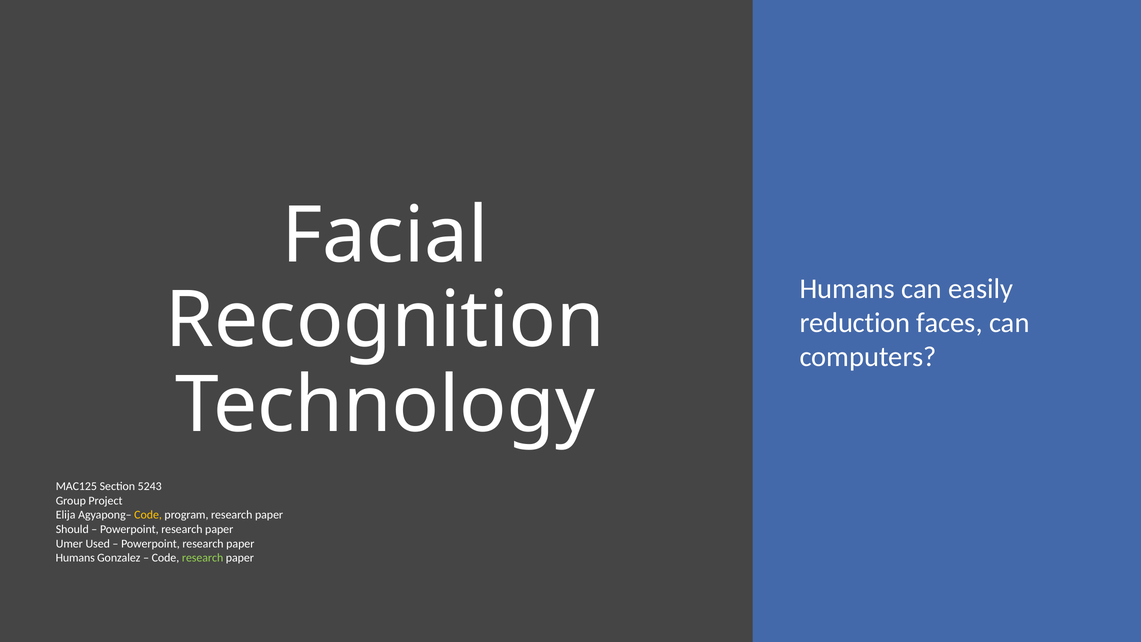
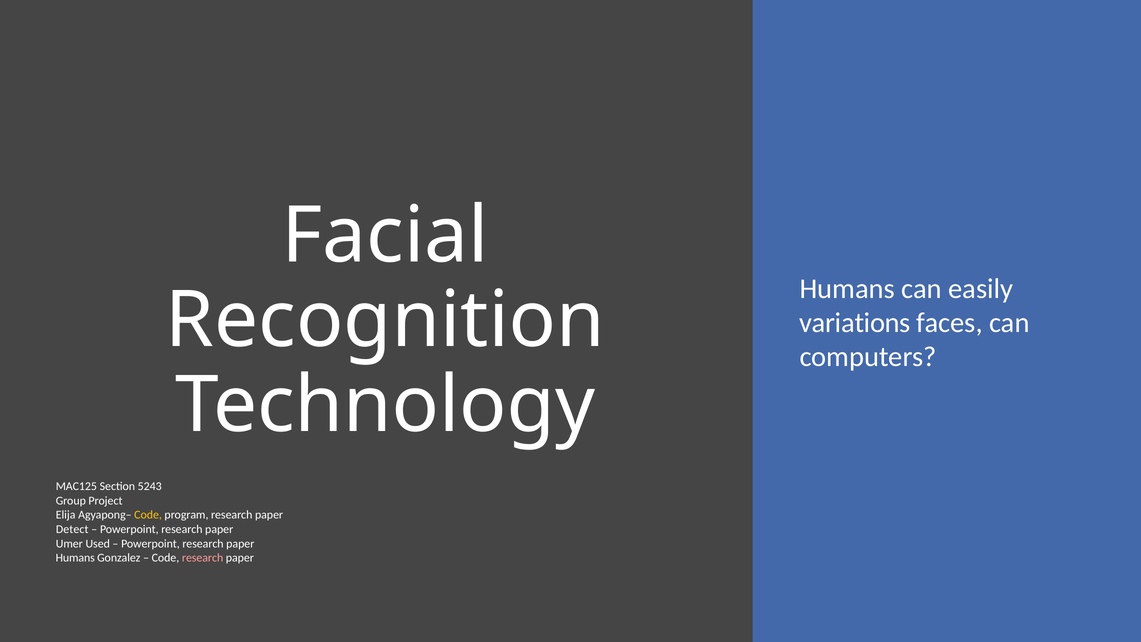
reduction: reduction -> variations (855, 323)
Should: Should -> Detect (72, 529)
research colour: light green -> pink (203, 558)
